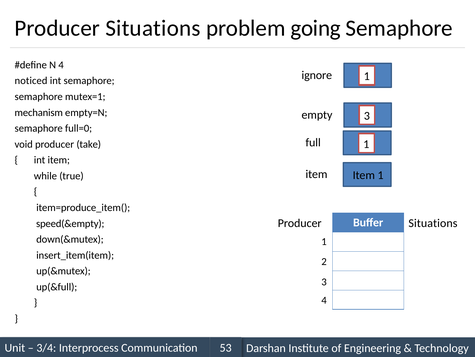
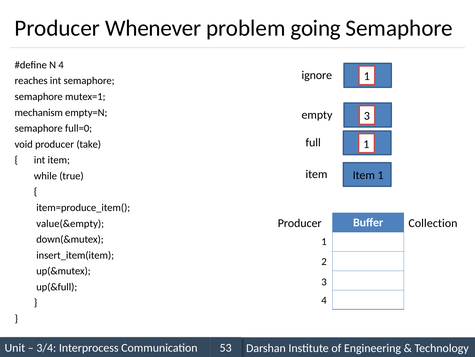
Situations: Situations -> Whenever (153, 28)
noticed: noticed -> reaches (31, 81)
Situations: Situations -> Collection (433, 223)
speed(&empty: speed(&empty -> value(&empty (70, 223)
